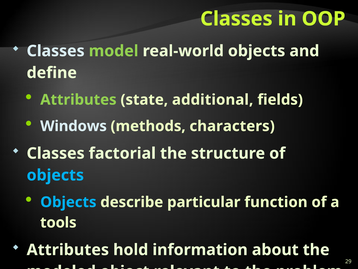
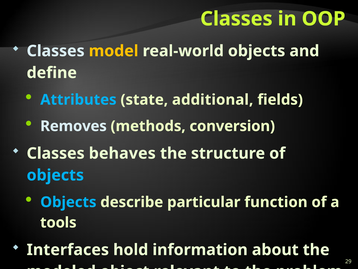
model colour: light green -> yellow (114, 51)
Attributes colour: light green -> light blue (78, 100)
Windows: Windows -> Removes (74, 126)
characters: characters -> conversion (232, 126)
factorial: factorial -> behaves (122, 153)
Attributes: Attributes -> Interfaces (68, 249)
